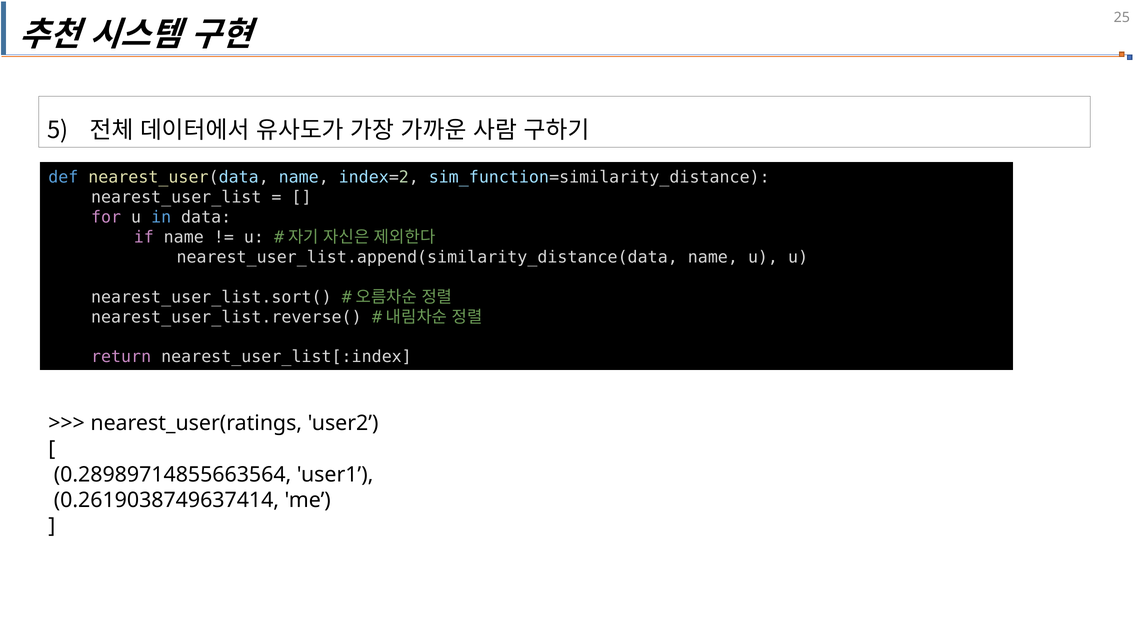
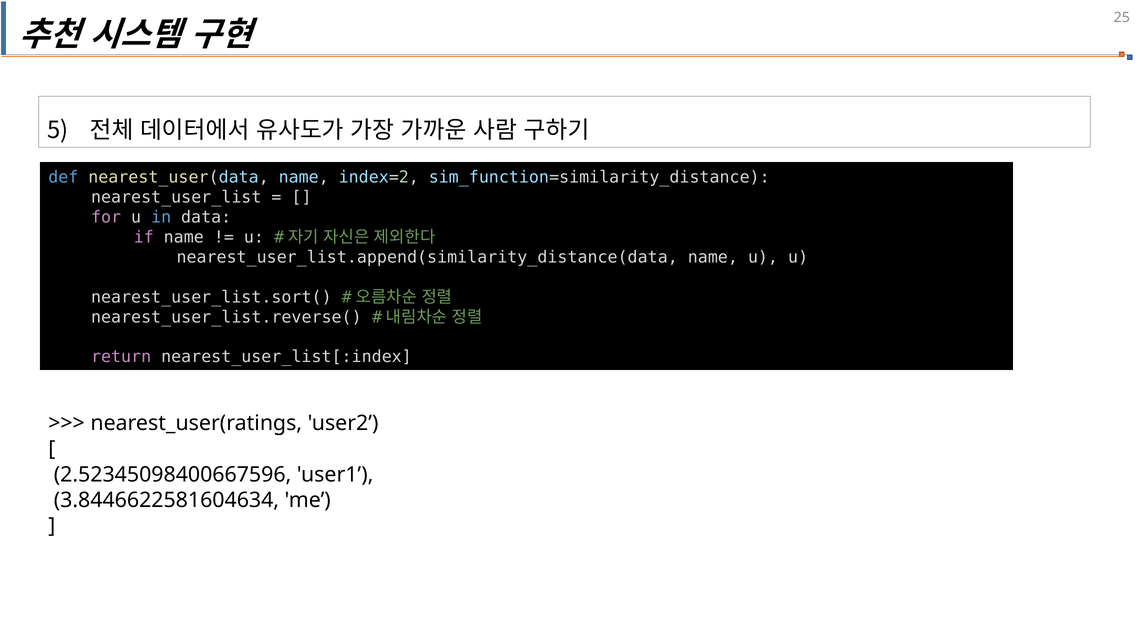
0.28989714855663564: 0.28989714855663564 -> 2.52345098400667596 (173, 475)
0.2619038749637414: 0.2619038749637414 -> 3.8446622581604634 (166, 500)
